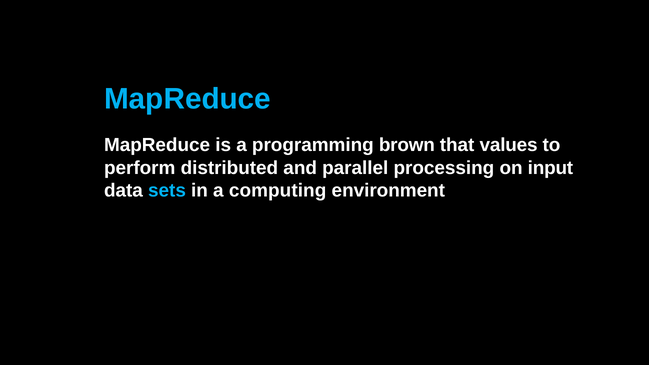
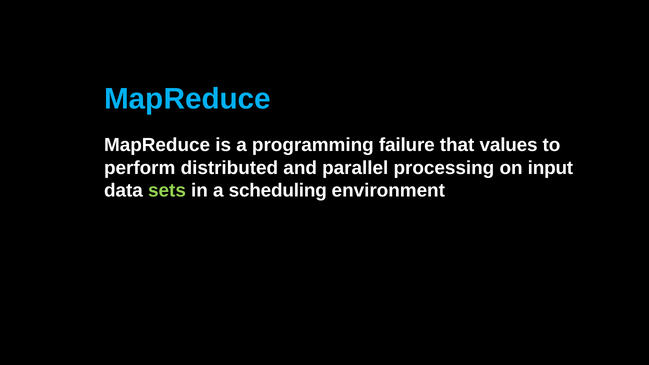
brown: brown -> failure (407, 145)
sets colour: light blue -> light green (167, 191)
computing: computing -> scheduling (278, 191)
